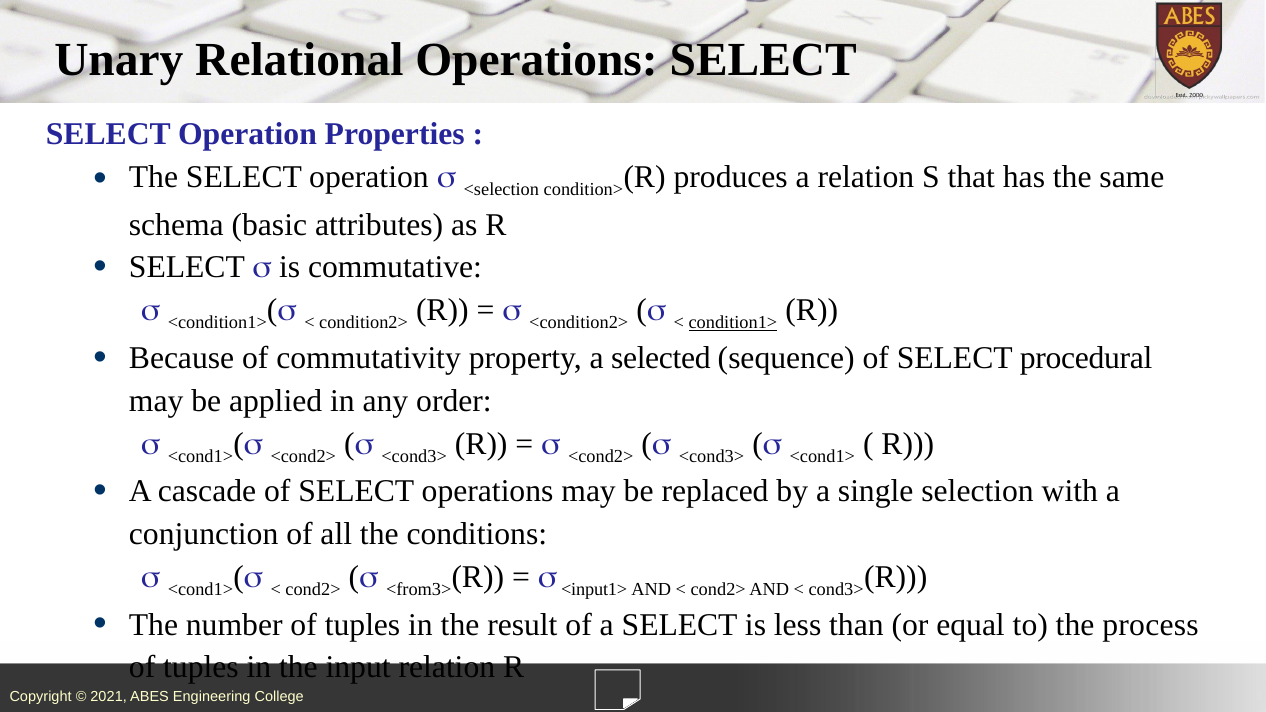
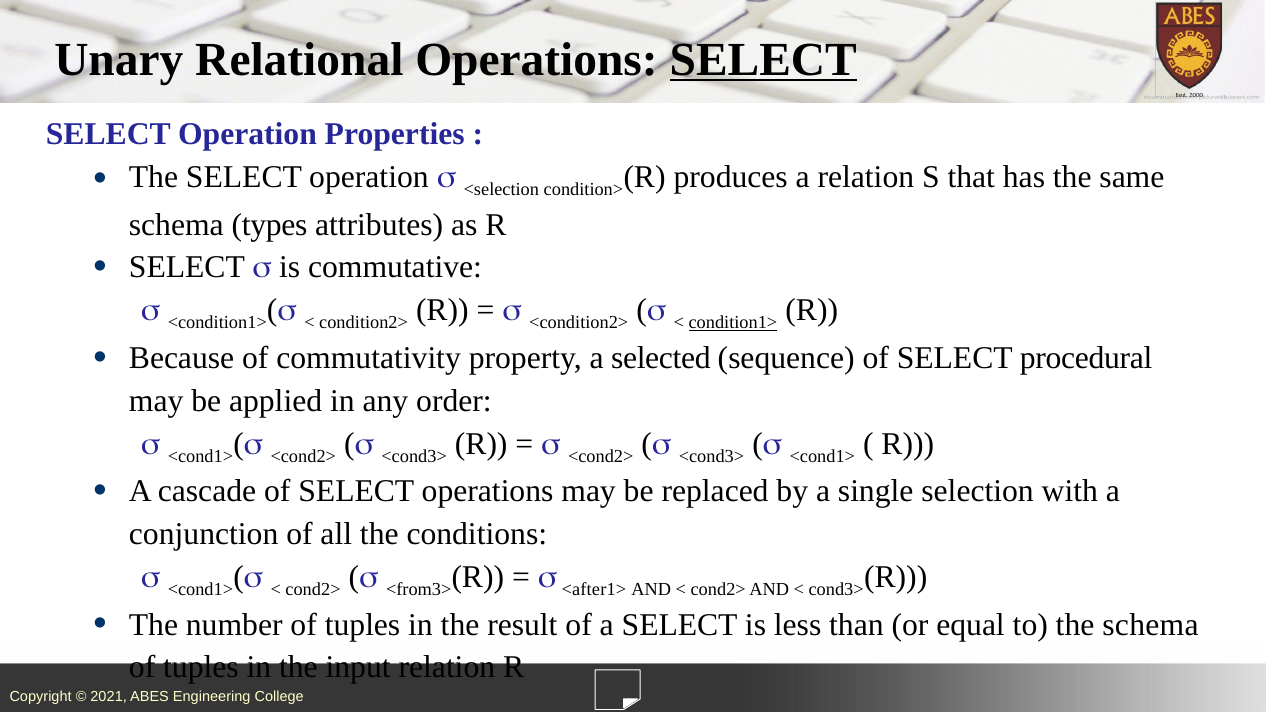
SELECT underline: none -> present (763, 60)
basic: basic -> types (270, 225)
<input1>: <input1> -> <after1> (594, 589)
the process: process -> schema (1150, 625)
